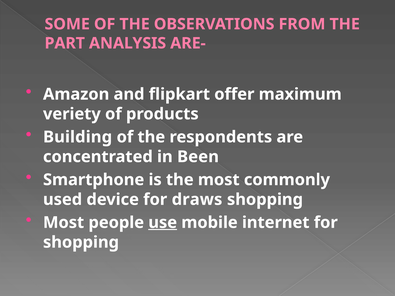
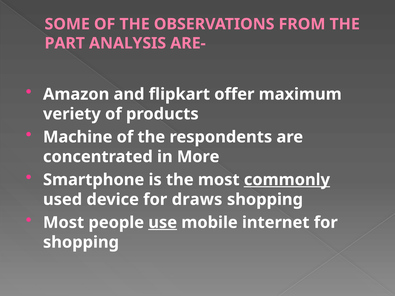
Building: Building -> Machine (78, 137)
Been: Been -> More (198, 157)
commonly underline: none -> present (287, 180)
